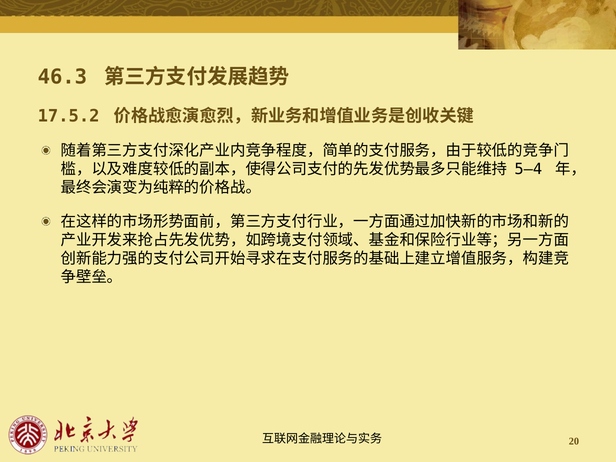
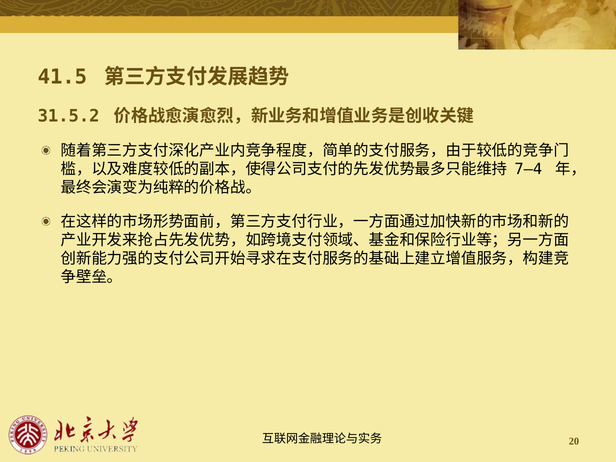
46.3: 46.3 -> 41.5 (62, 77)
17.5.2: 17.5.2 -> 31.5.2 (69, 116)
5—4: 5—4 -> 7—4 (528, 169)
